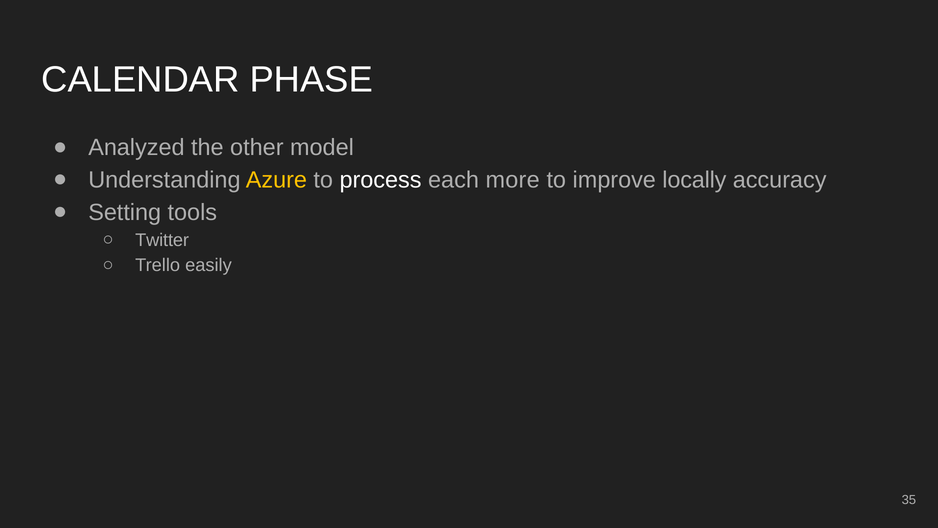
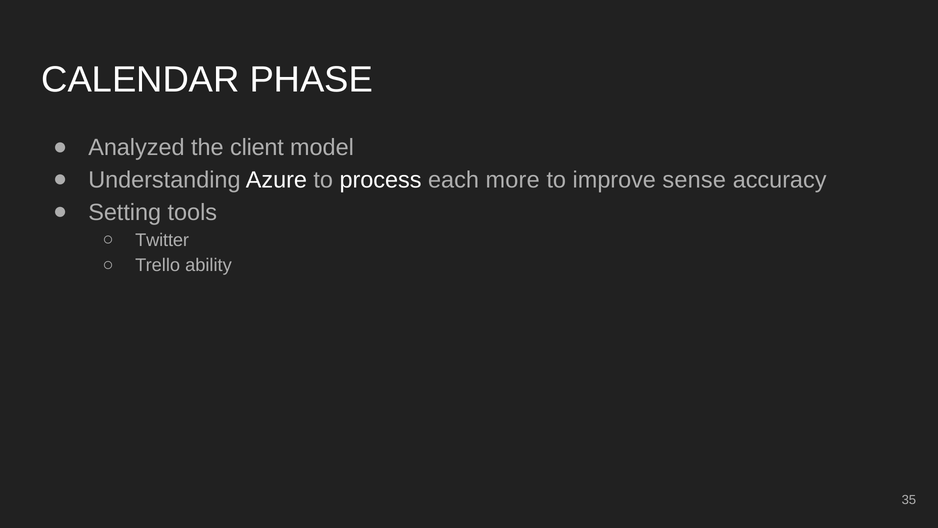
other: other -> client (257, 148)
Azure colour: yellow -> white (276, 180)
locally: locally -> sense (694, 180)
easily: easily -> ability (208, 265)
